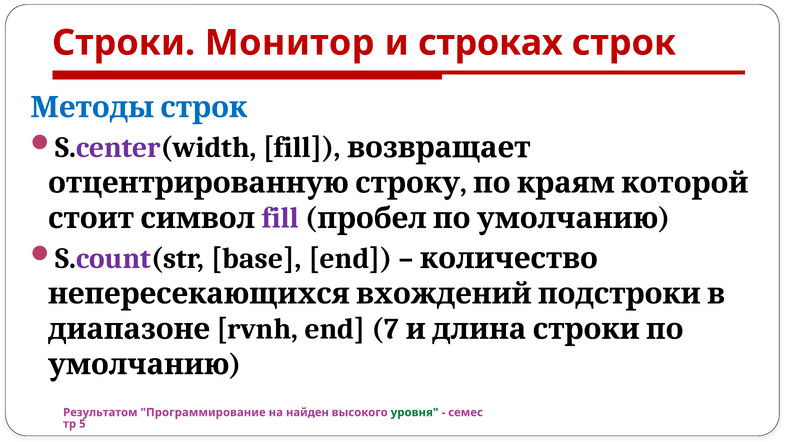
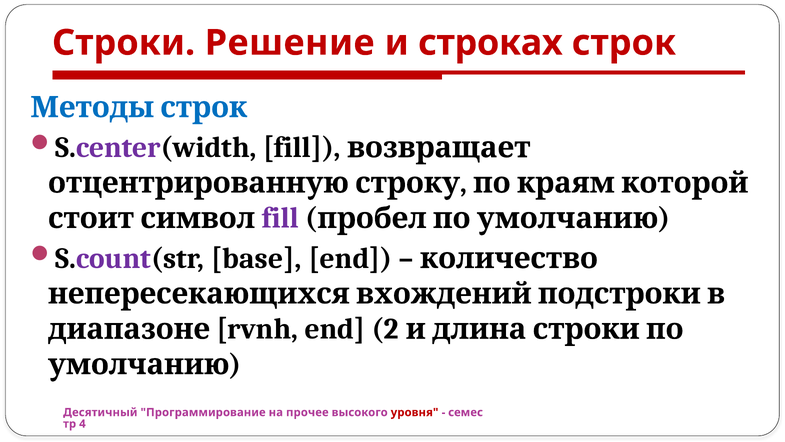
Монитор: Монитор -> Решение (290, 43)
7: 7 -> 2 (385, 329)
Результатом: Результатом -> Десятичный (100, 412)
найден: найден -> прочее (307, 412)
уровня colour: green -> red (415, 412)
5: 5 -> 4 (82, 423)
